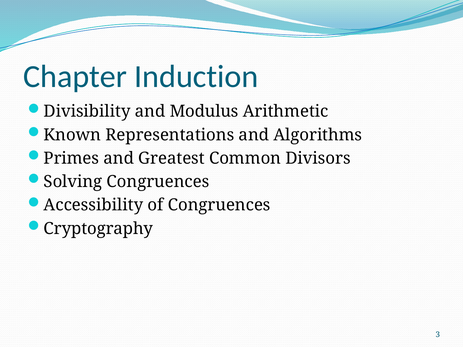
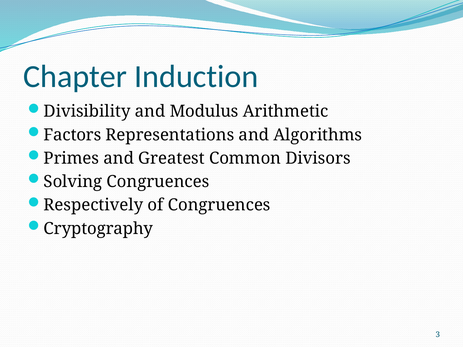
Known: Known -> Factors (72, 135)
Accessibility: Accessibility -> Respectively (93, 205)
